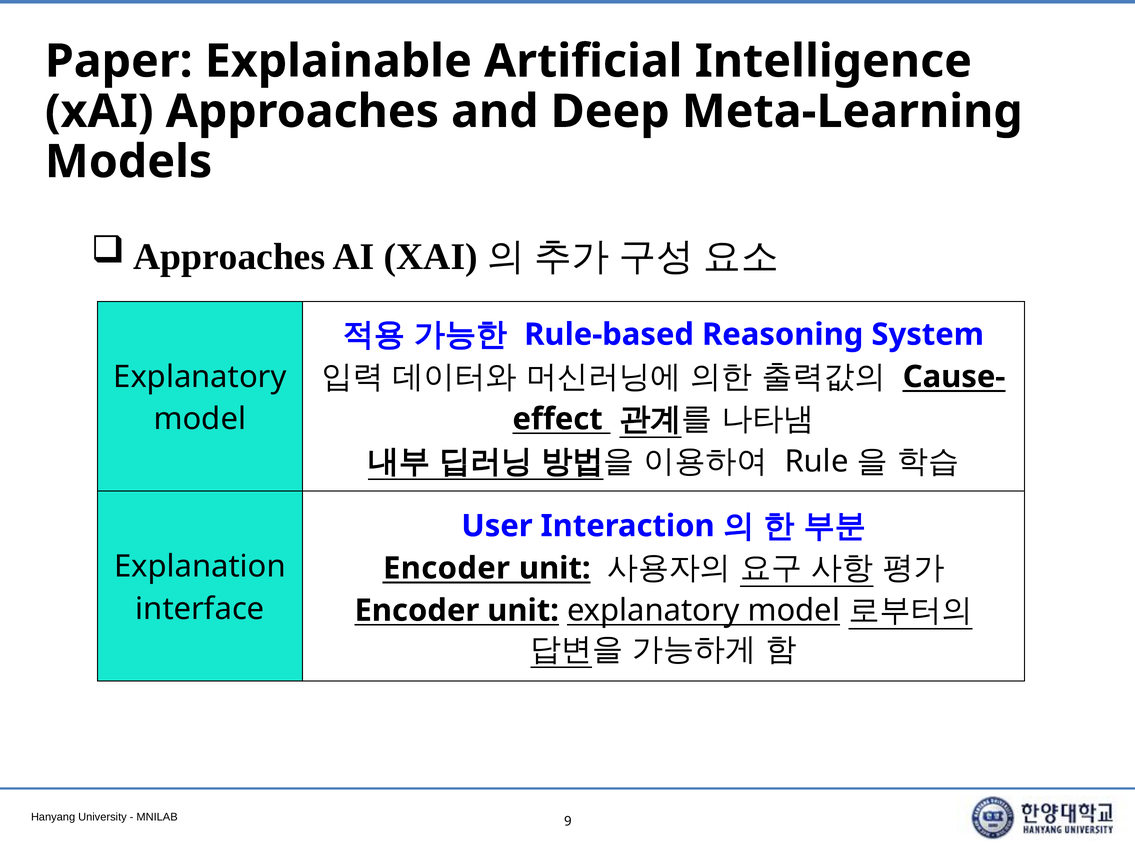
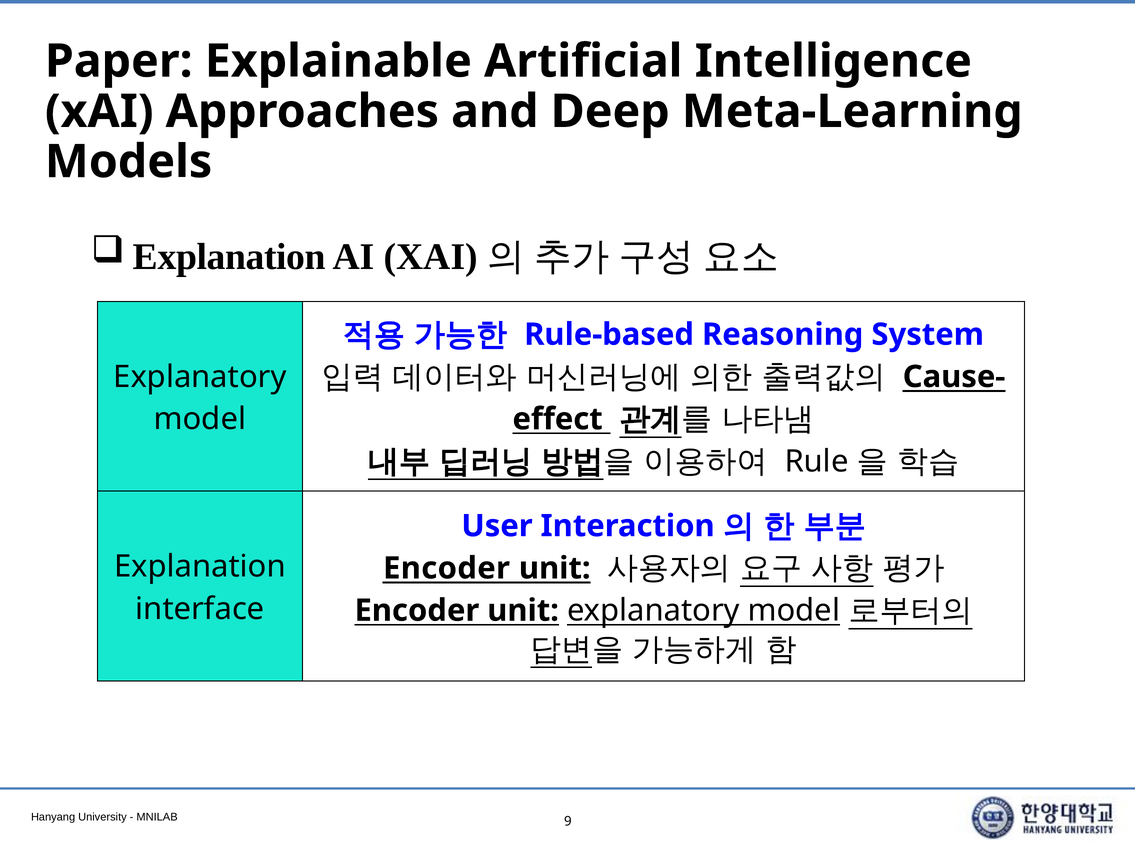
Approaches: Approaches -> Explanation (229, 257)
